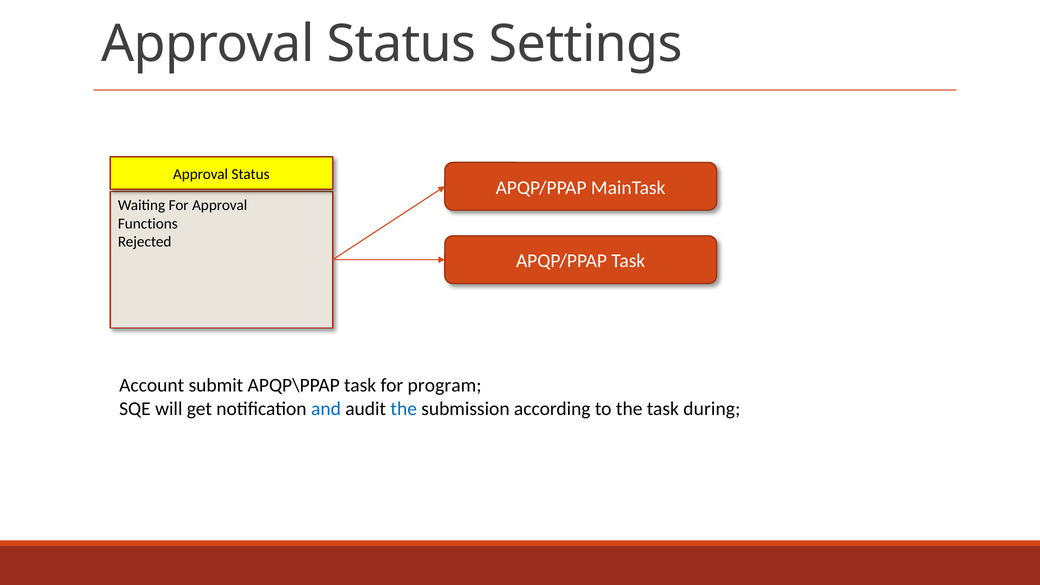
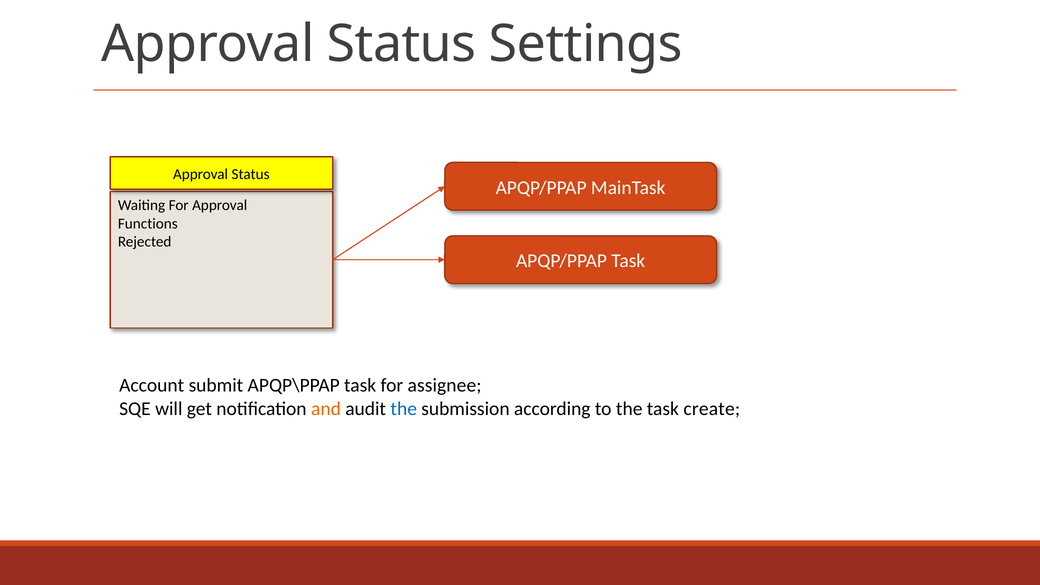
program: program -> assignee (445, 386)
and colour: blue -> orange (326, 409)
during: during -> create (712, 409)
